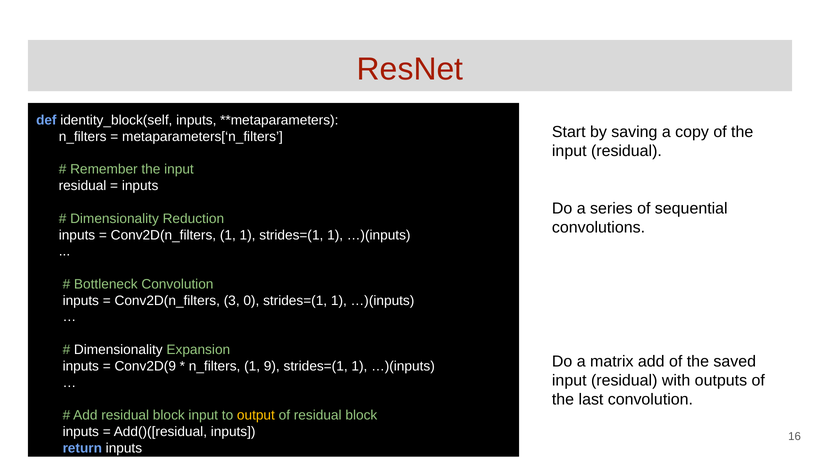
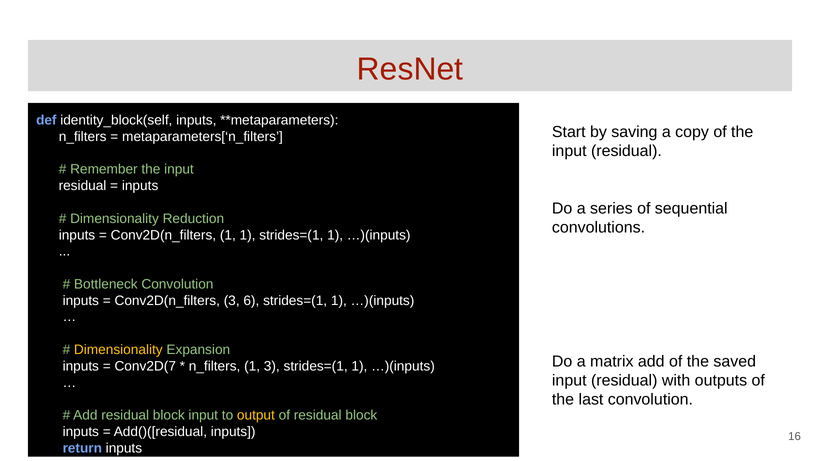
0: 0 -> 6 (251, 301)
Dimensionality colour: white -> yellow (118, 350)
Conv2D(9: Conv2D(9 -> Conv2D(7 (145, 366)
1 9: 9 -> 3 (272, 366)
